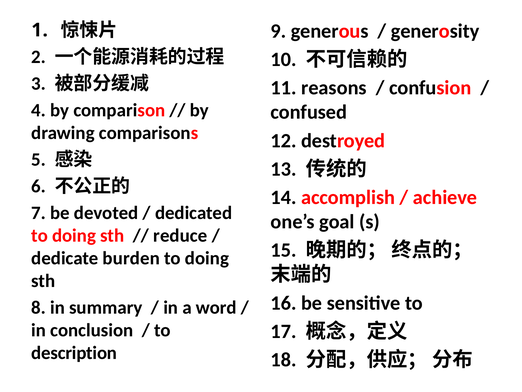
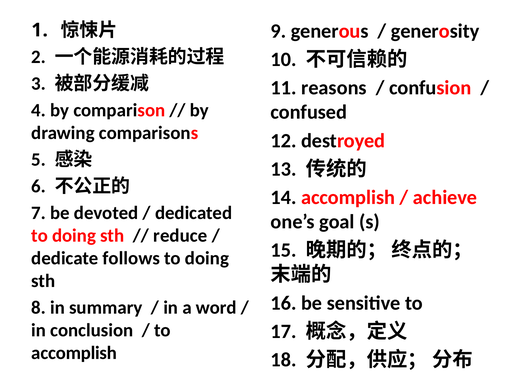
burden: burden -> follows (131, 258)
description: description -> accomplish (74, 352)
